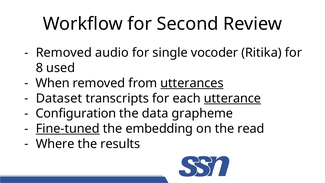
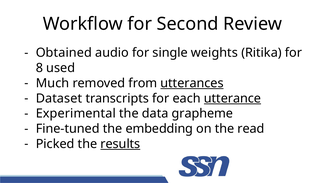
Removed: Removed -> Obtained (64, 53)
vocoder: vocoder -> weights (214, 53)
When: When -> Much (53, 83)
Configuration: Configuration -> Experimental (76, 113)
Fine-tuned underline: present -> none (68, 129)
Where: Where -> Picked (55, 144)
results underline: none -> present (120, 144)
